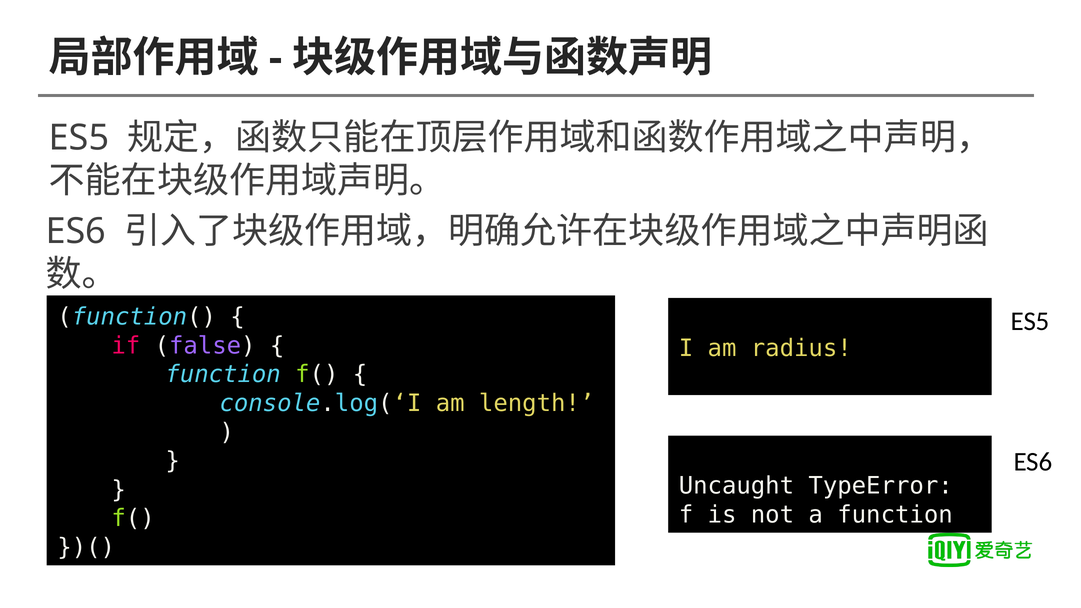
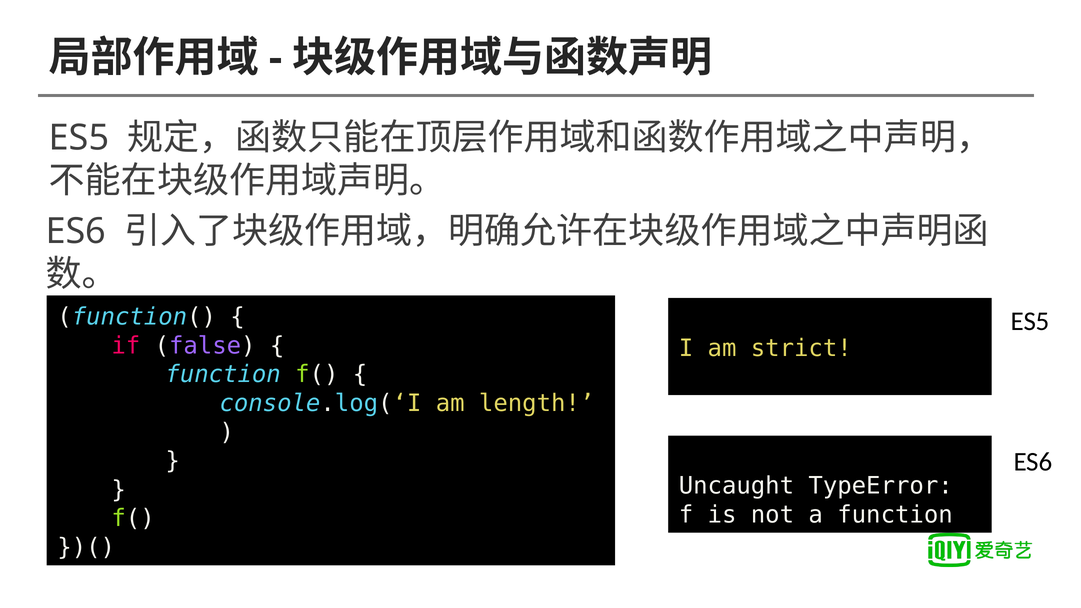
radius: radius -> strict (801, 348)
